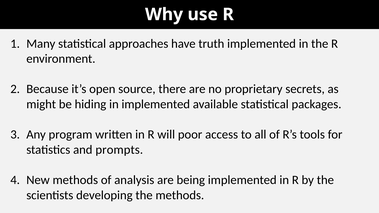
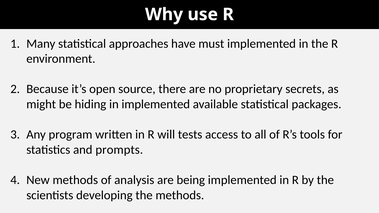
truth: truth -> must (211, 44)
poor: poor -> tests (190, 135)
